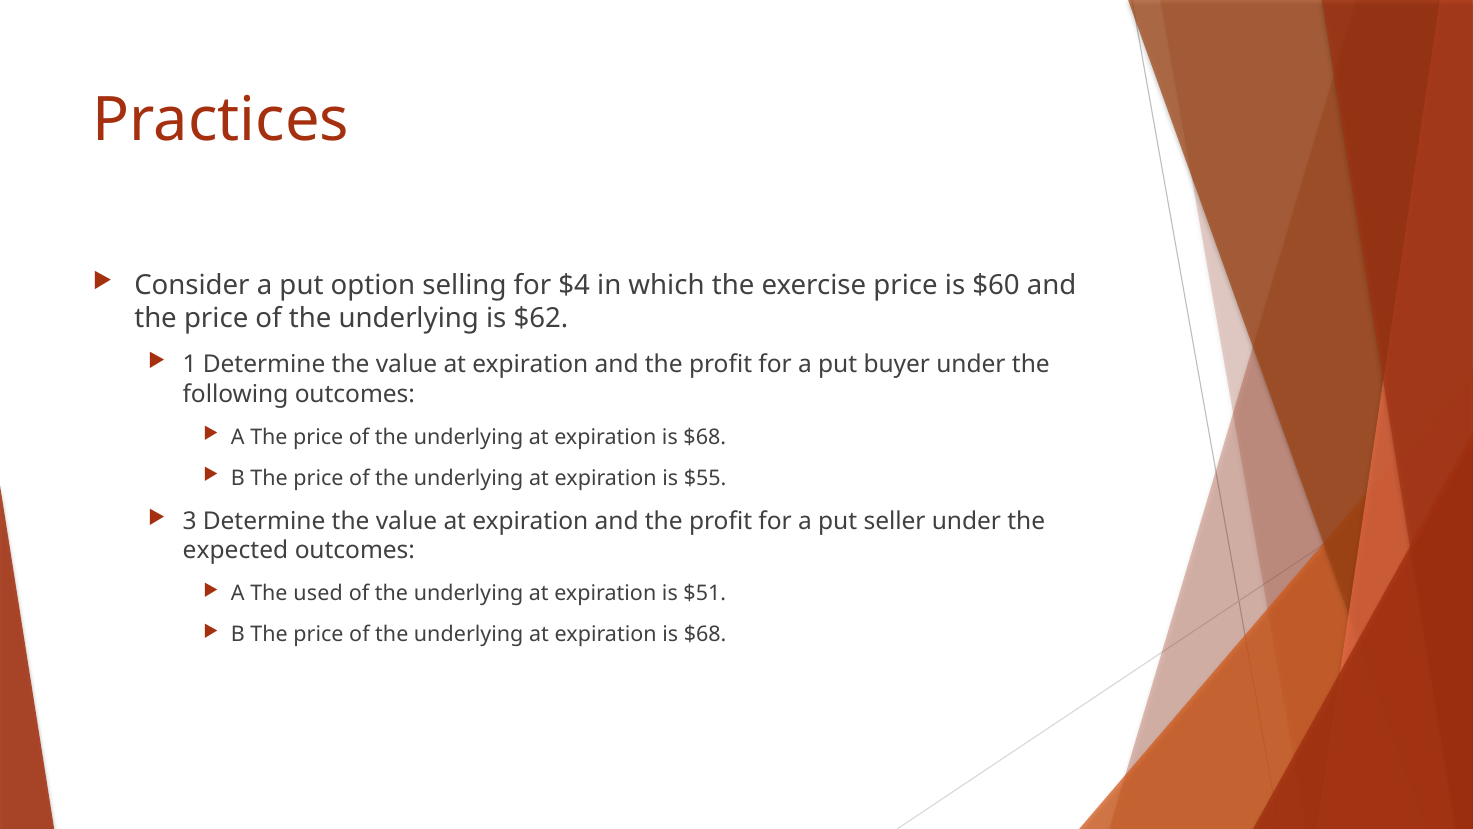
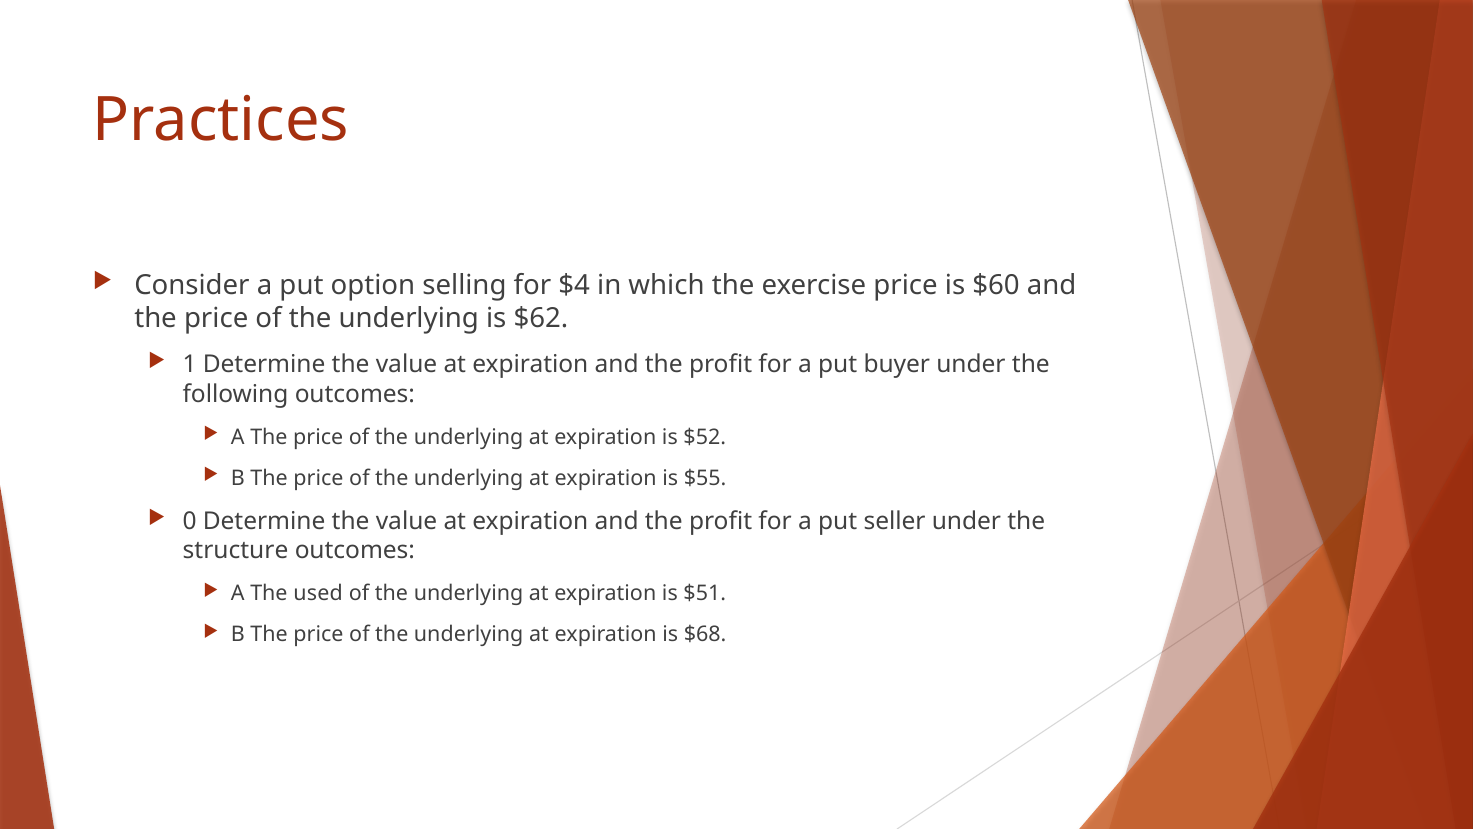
$68: $68 -> $52 (705, 437)
3: 3 -> 0 (190, 521)
expected: expected -> structure (235, 551)
